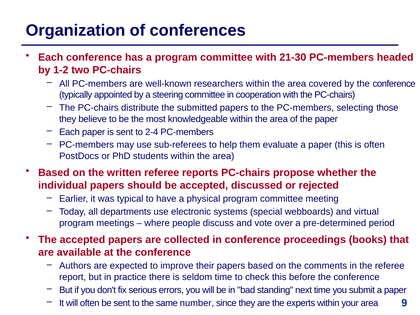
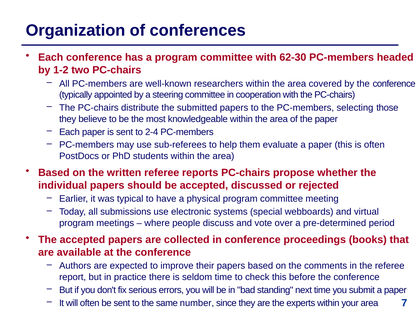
21-30: 21-30 -> 62-30 (293, 57)
departments: departments -> submissions (126, 212)
9: 9 -> 7 (404, 303)
